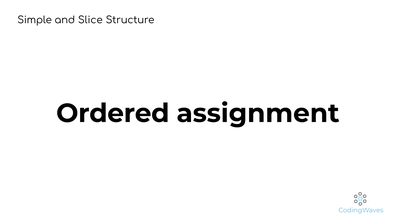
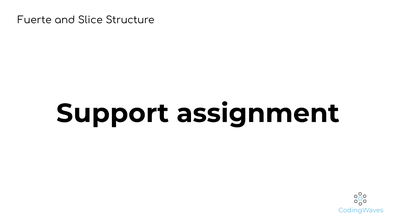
Simple: Simple -> Fuerte (35, 20)
Ordered: Ordered -> Support (113, 113)
